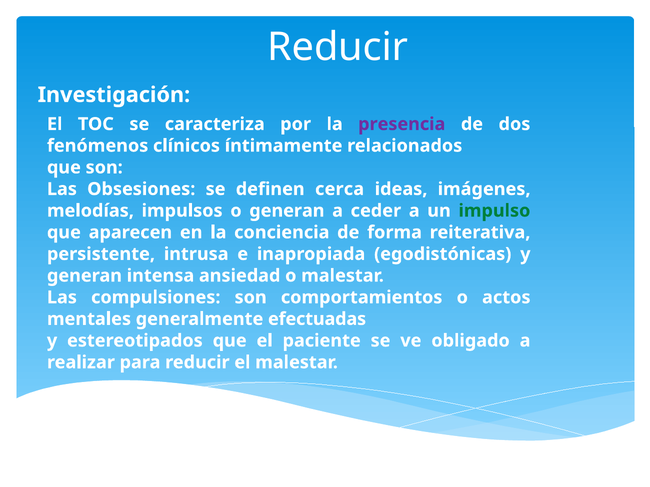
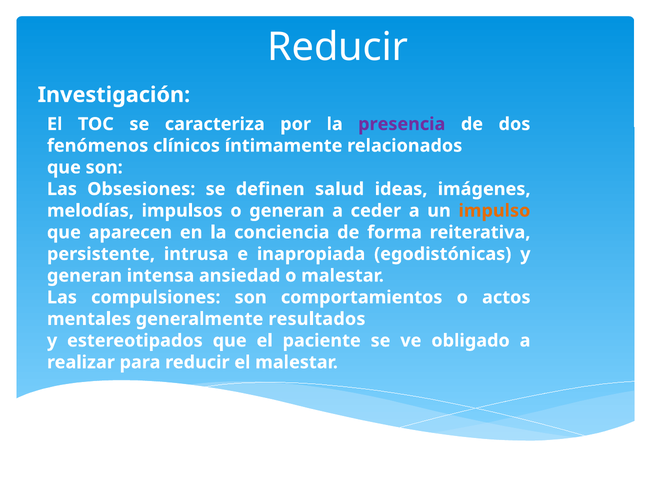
cerca: cerca -> salud (340, 189)
impulso colour: green -> orange (494, 211)
efectuadas: efectuadas -> resultados (317, 319)
